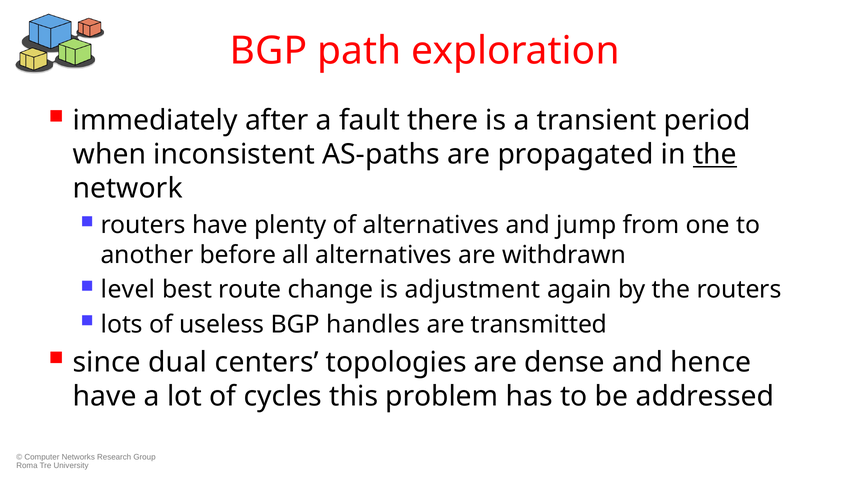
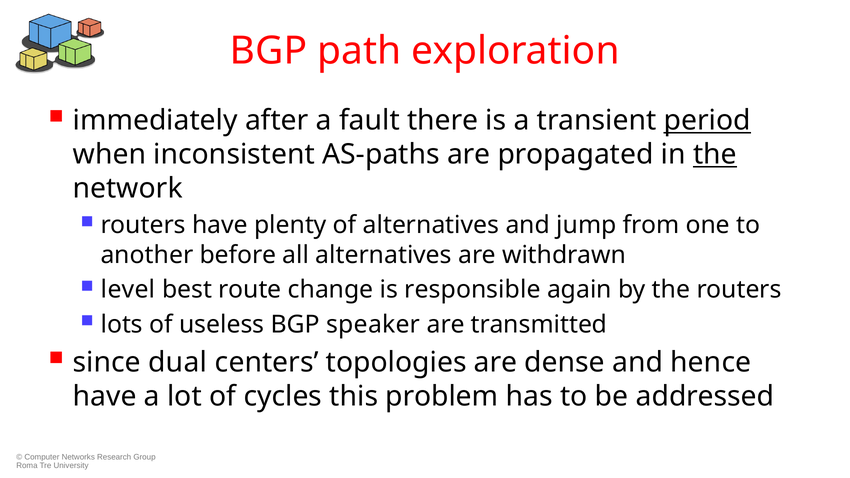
period underline: none -> present (707, 121)
adjustment: adjustment -> responsible (473, 290)
handles: handles -> speaker (373, 325)
